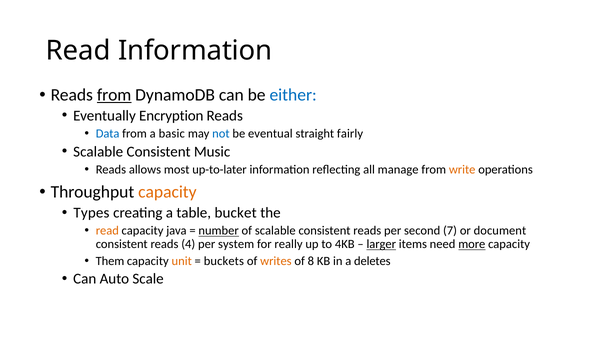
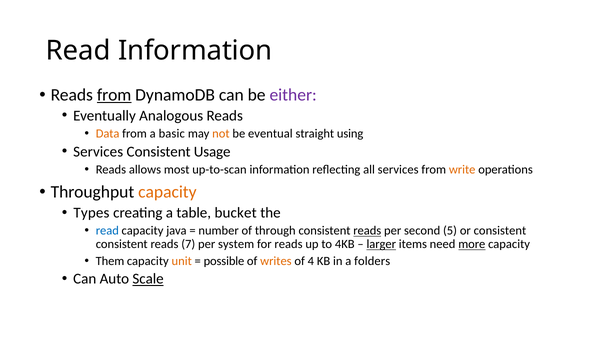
either colour: blue -> purple (293, 95)
Encryption: Encryption -> Analogous (171, 116)
Data colour: blue -> orange (108, 134)
not colour: blue -> orange (221, 134)
fairly: fairly -> using (350, 134)
Scalable: Scalable -> Services (98, 152)
Music: Music -> Usage (212, 152)
up-to-later: up-to-later -> up-to-scan (219, 170)
all manage: manage -> services (398, 170)
read colour: orange -> blue (107, 231)
number underline: present -> none (219, 231)
of scalable: scalable -> through (275, 231)
reads underline: none -> present (367, 231)
7: 7 -> 5 (450, 231)
or document: document -> consistent (500, 231)
4: 4 -> 7 (188, 244)
for really: really -> reads (289, 244)
buckets: buckets -> possible (224, 261)
8: 8 -> 4 (311, 261)
deletes: deletes -> folders (372, 261)
Scale underline: none -> present (148, 279)
